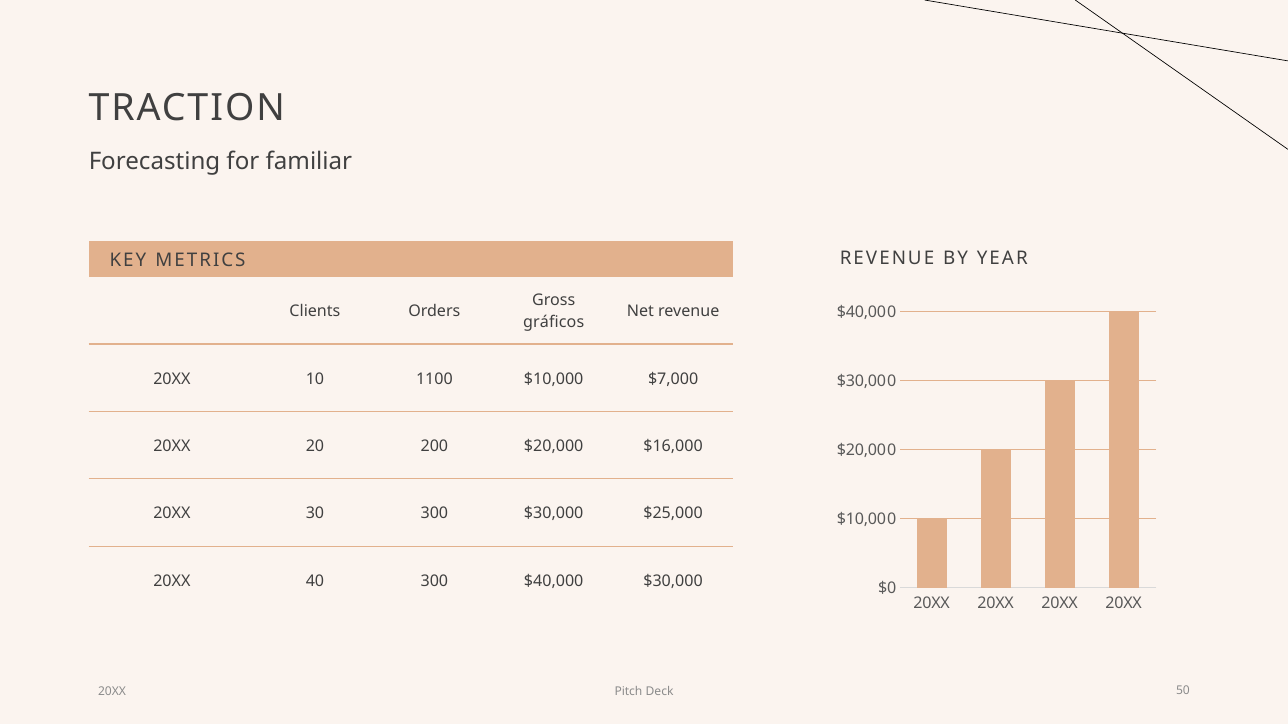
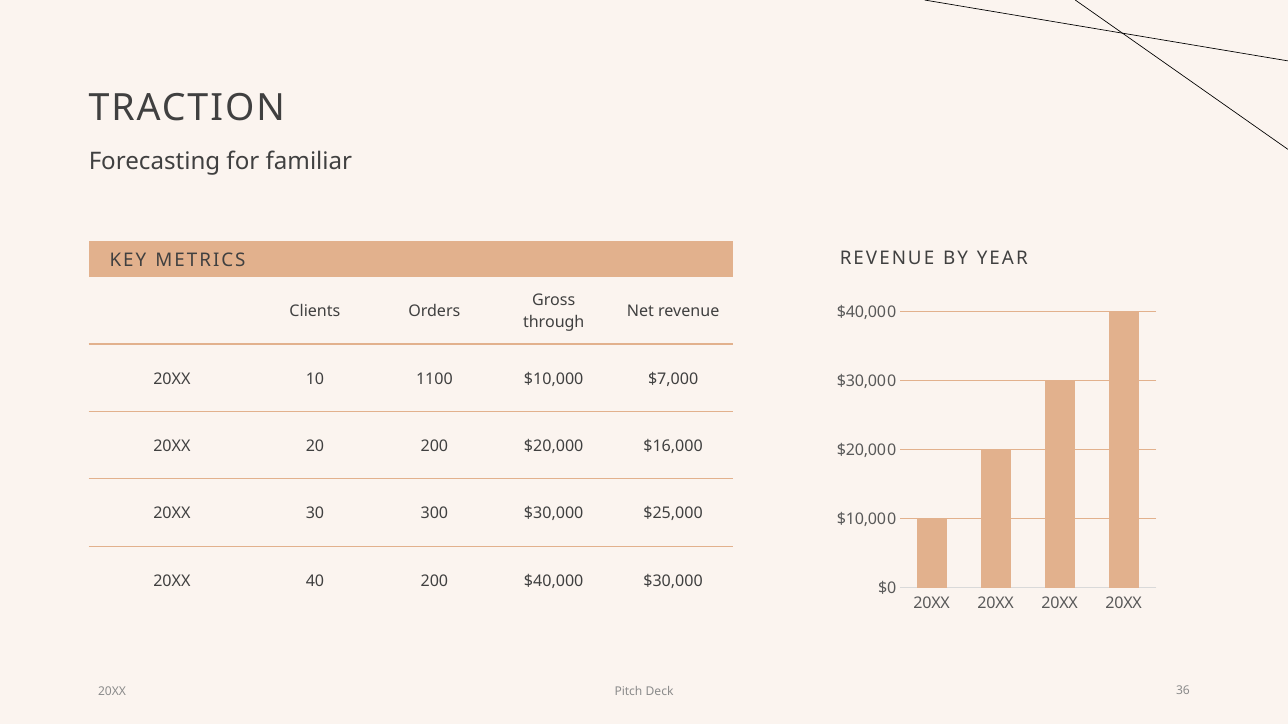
gráficos: gráficos -> through (554, 322)
40 300: 300 -> 200 (434, 581)
50: 50 -> 36 (1183, 691)
